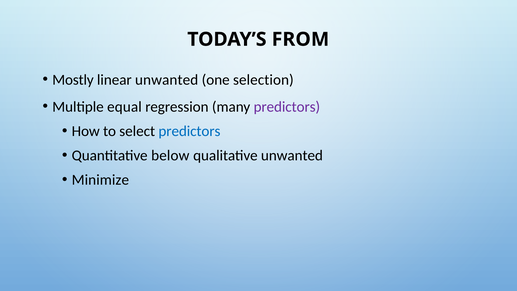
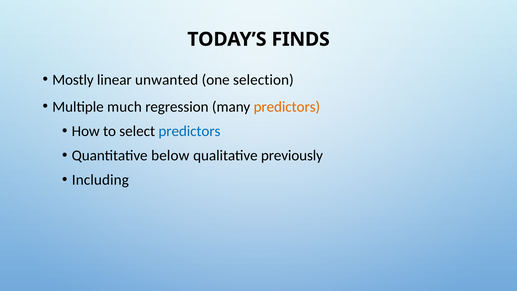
FROM: FROM -> FINDS (301, 39)
equal: equal -> much (124, 107)
predictors colour: purple -> orange (287, 107)
qualitative unwanted: unwanted -> previously (292, 155)
Minimize: Minimize -> Including (100, 180)
